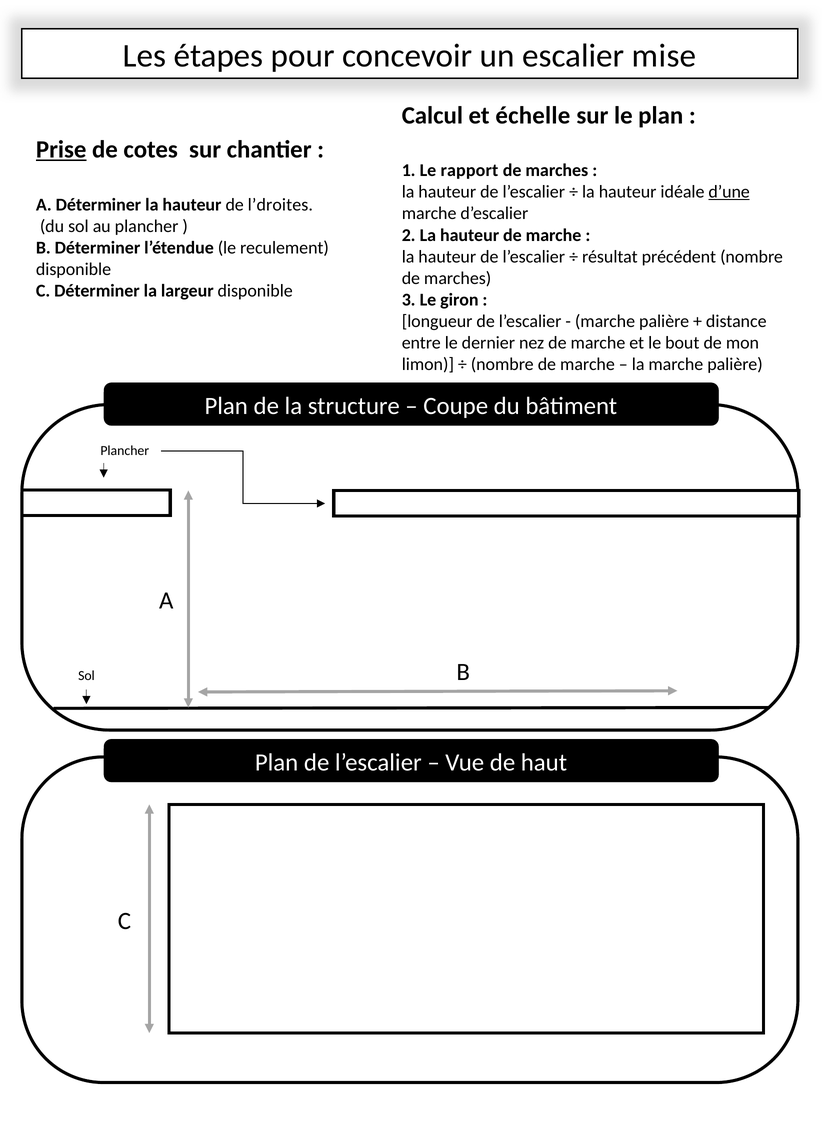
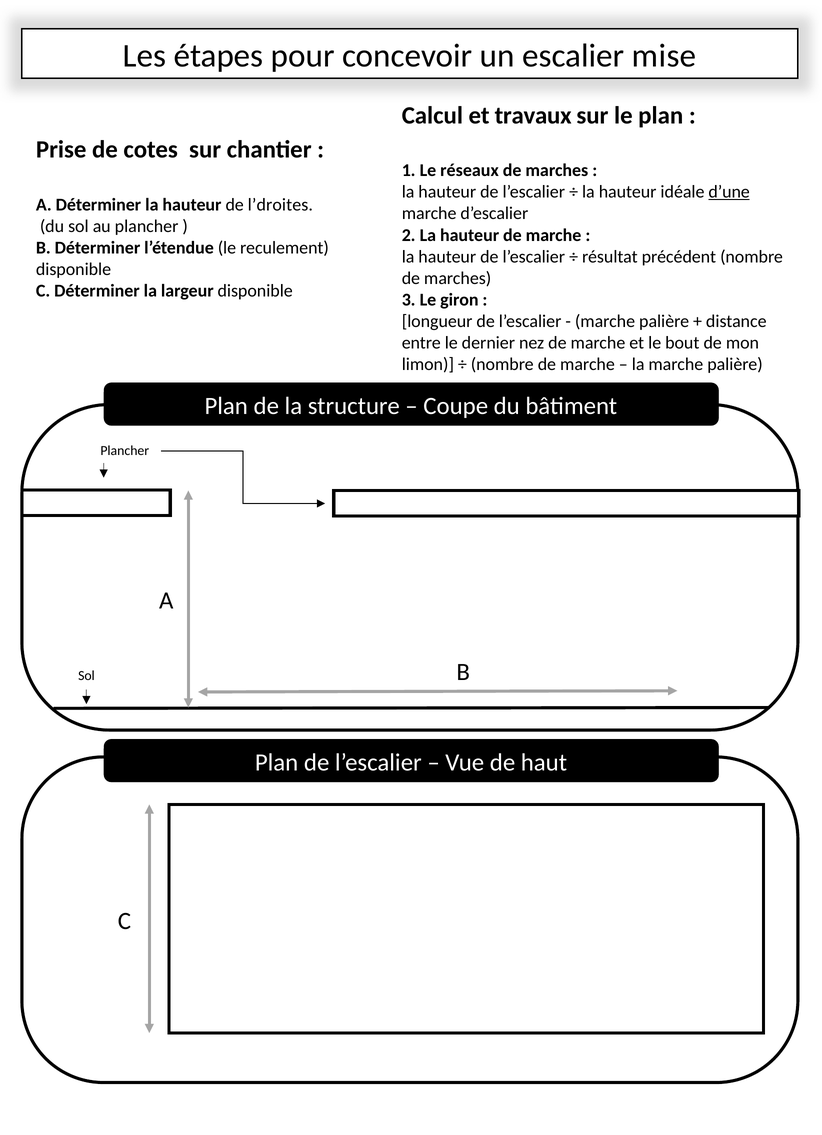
échelle: échelle -> travaux (533, 115)
Prise underline: present -> none (61, 150)
rapport: rapport -> réseaux (469, 170)
